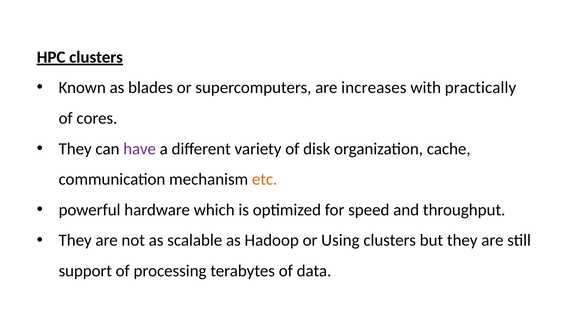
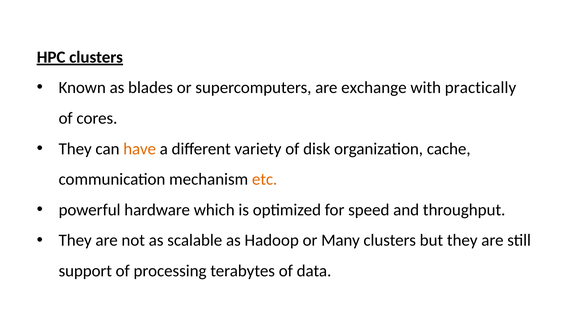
increases: increases -> exchange (374, 88)
have colour: purple -> orange (140, 149)
Using: Using -> Many (341, 240)
